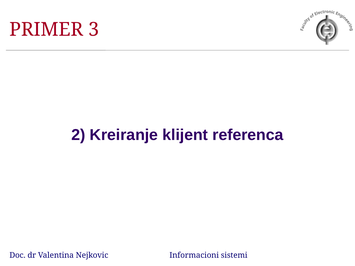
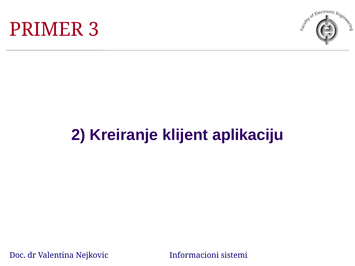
referenca: referenca -> aplikaciju (248, 135)
